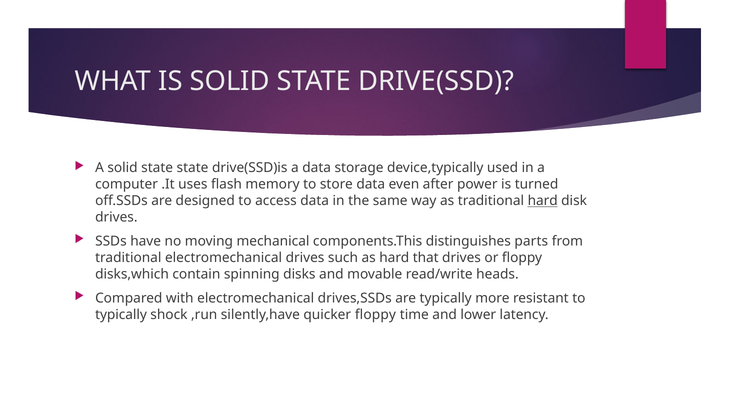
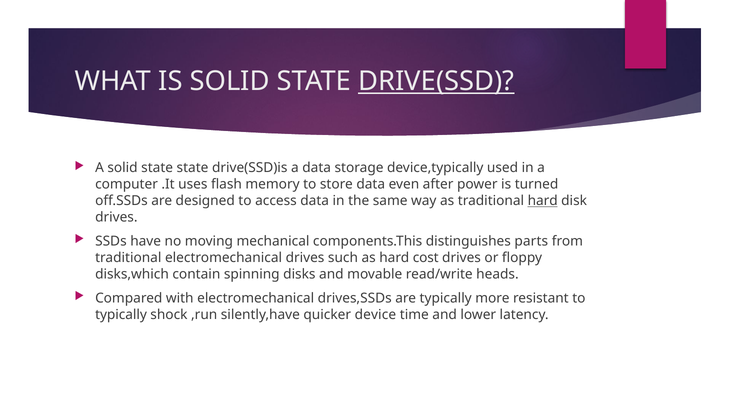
DRIVE(SSD underline: none -> present (436, 81)
that: that -> cost (426, 258)
quicker floppy: floppy -> device (375, 314)
